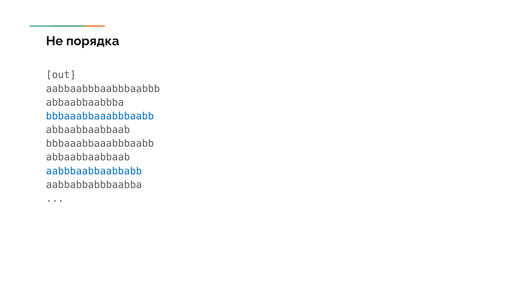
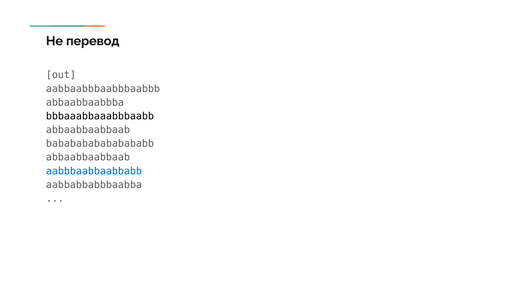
порядка: порядка -> перевод (93, 41)
bbbaaabbaaabbbaabb colour: blue -> black (100, 116)
bbbaaabbaaabbbaabb: bbbaaabbaaabbbaabb -> bababababababababb (100, 144)
